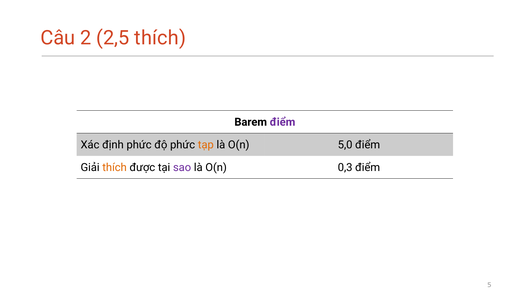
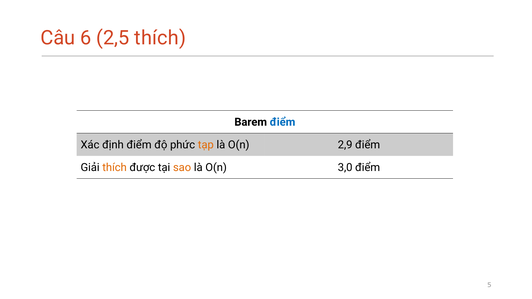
2: 2 -> 6 (86, 38)
điểm colour: purple -> blue (283, 122)
định phức: phức -> điểm (139, 145)
5,0: 5,0 -> 2,9 (345, 145)
sao colour: purple -> orange (182, 167)
0,3: 0,3 -> 3,0 (345, 167)
